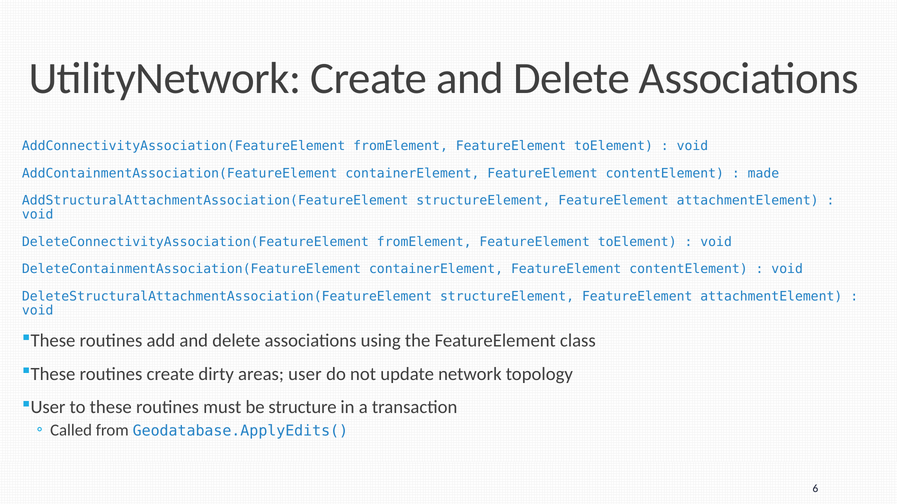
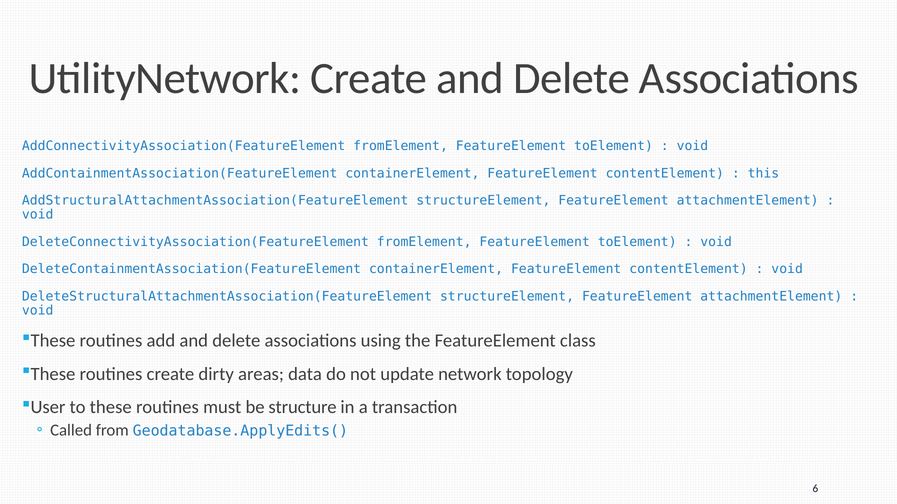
made: made -> this (763, 173)
areas user: user -> data (305, 374)
